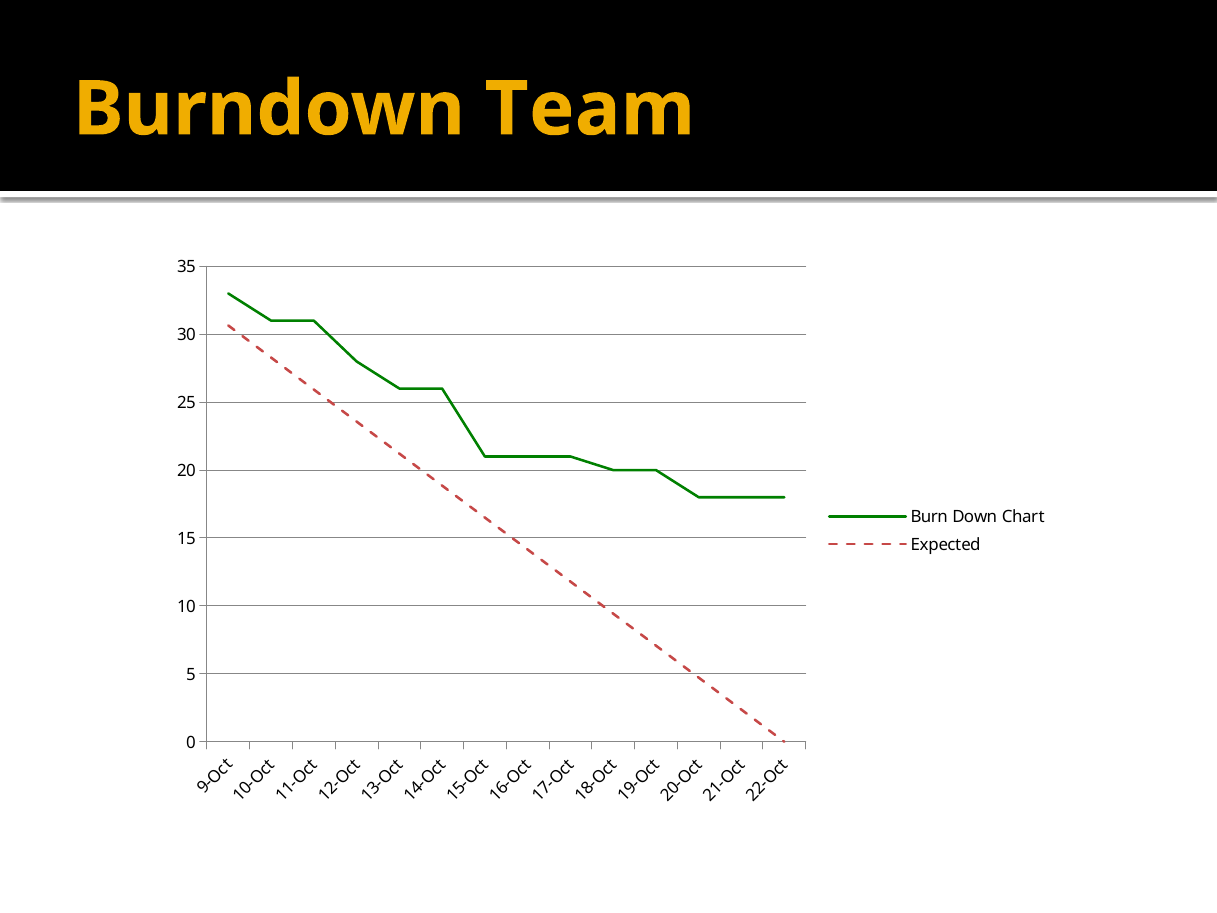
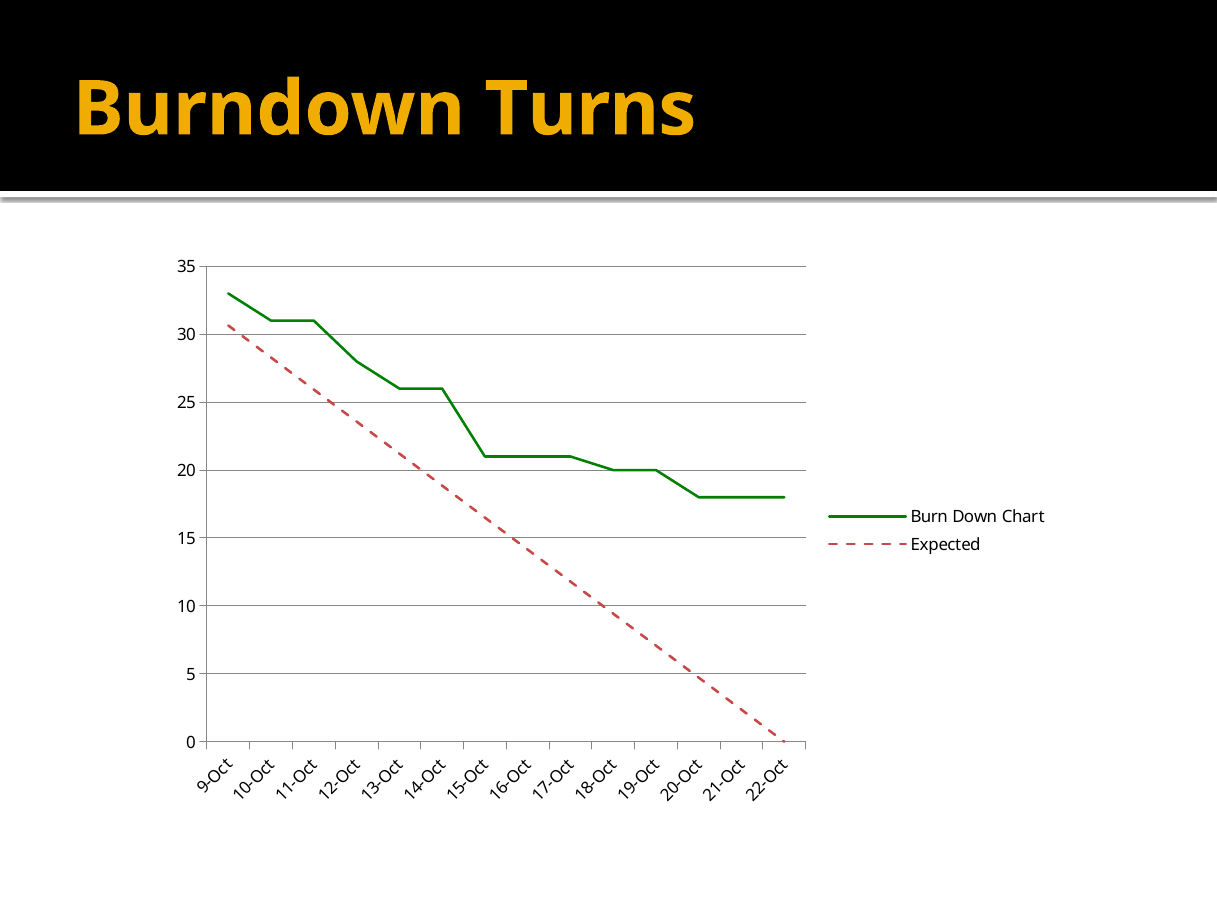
Team: Team -> Turns (590, 109)
